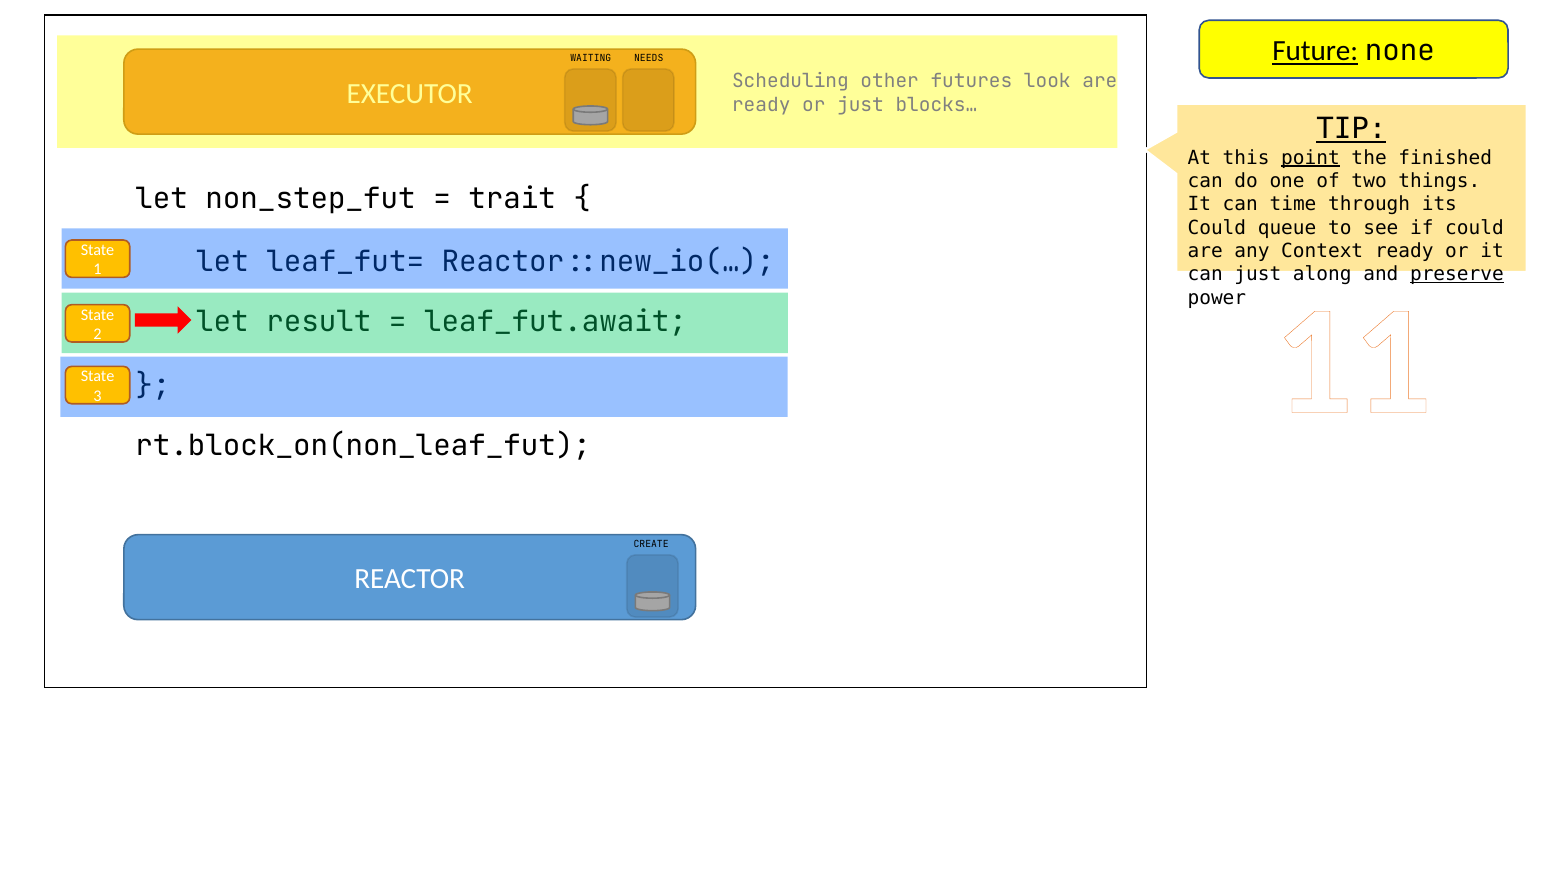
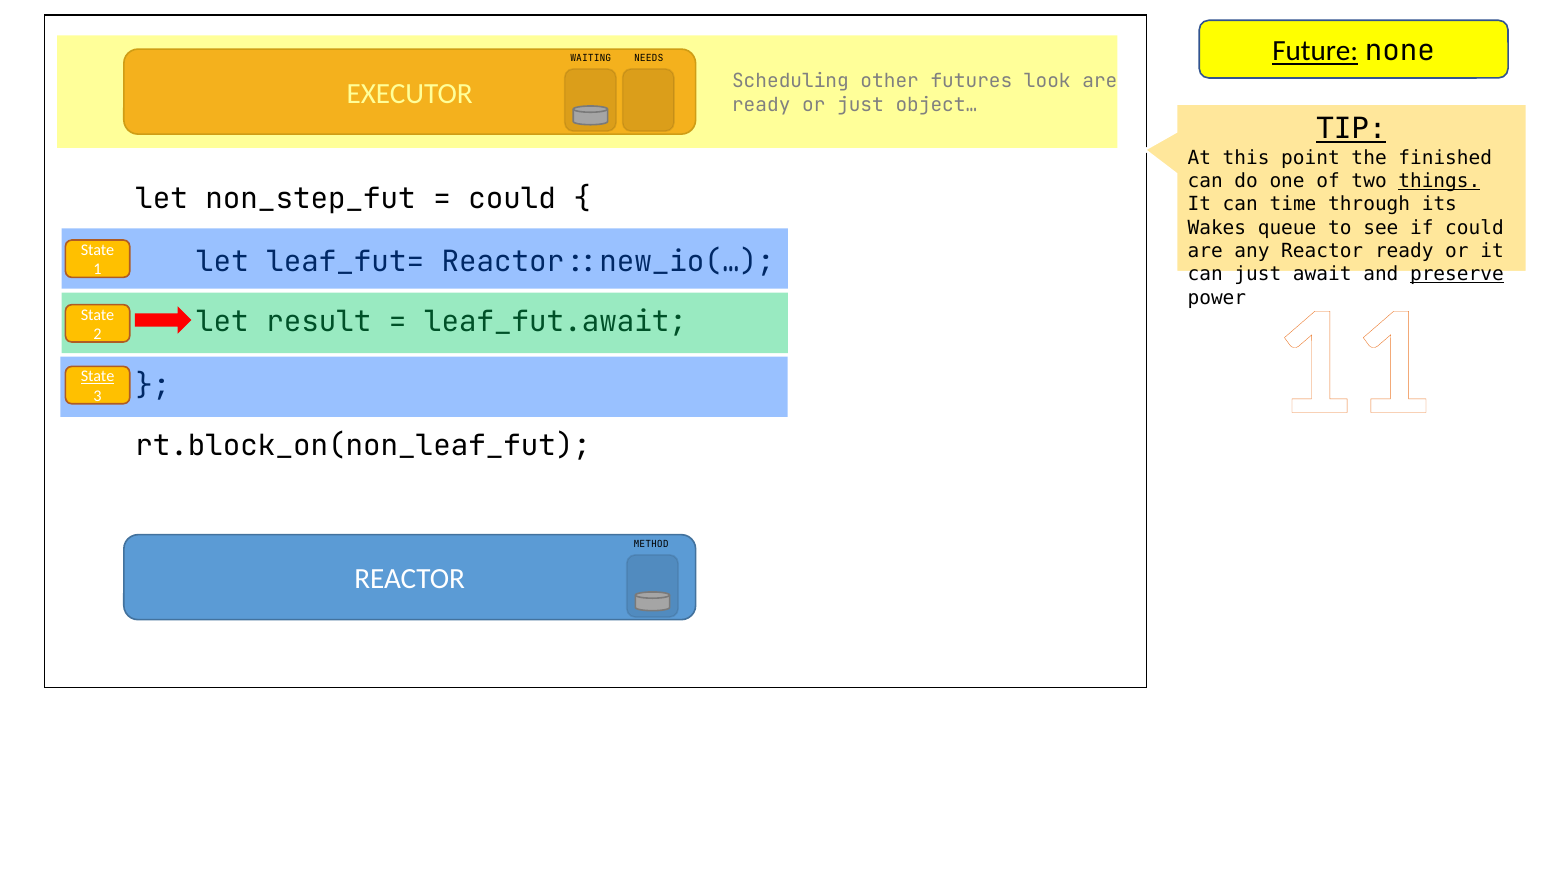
blocks…: blocks… -> object… (936, 105)
point underline: present -> none (1311, 157)
things underline: none -> present (1439, 181)
trait: trait -> could (512, 199)
Could: Could -> Wakes (1217, 228)
any Context: Context -> Reactor (1322, 251)
along: along -> await (1322, 274)
State underline: none -> present (98, 376)
CREATE: CREATE -> METHOD (651, 544)
